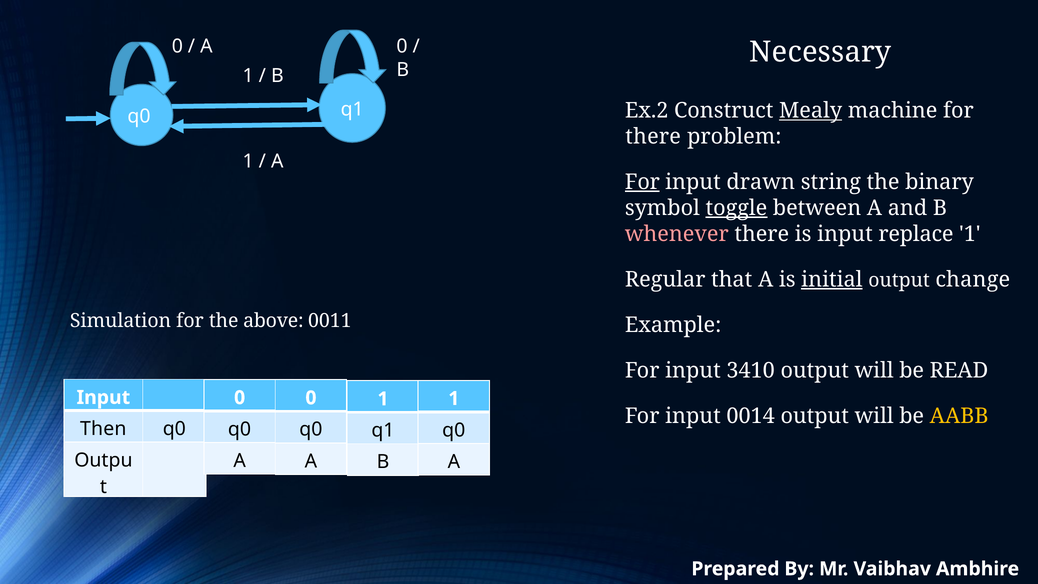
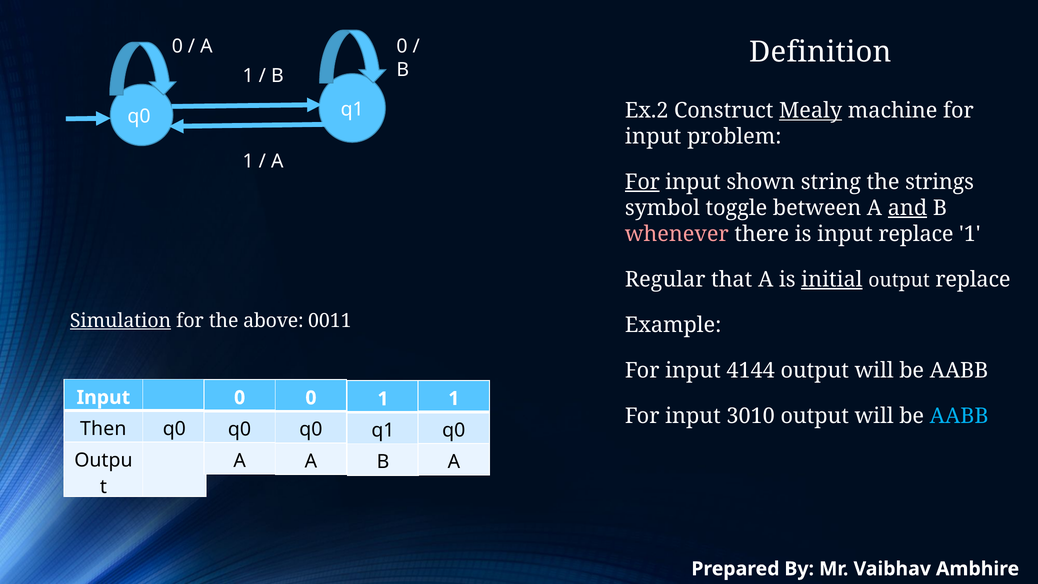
Necessary: Necessary -> Definition (820, 52)
there: there -> input (653, 137)
drawn: drawn -> shown (761, 182)
binary: binary -> strings (940, 182)
toggle underline: present -> none (736, 208)
and underline: none -> present (907, 208)
output change: change -> replace (973, 280)
Simulation underline: none -> present (121, 321)
3410: 3410 -> 4144 (751, 370)
READ: READ -> AABB (959, 370)
0014: 0014 -> 3010 (751, 416)
AABB colour: yellow -> light blue (959, 416)
